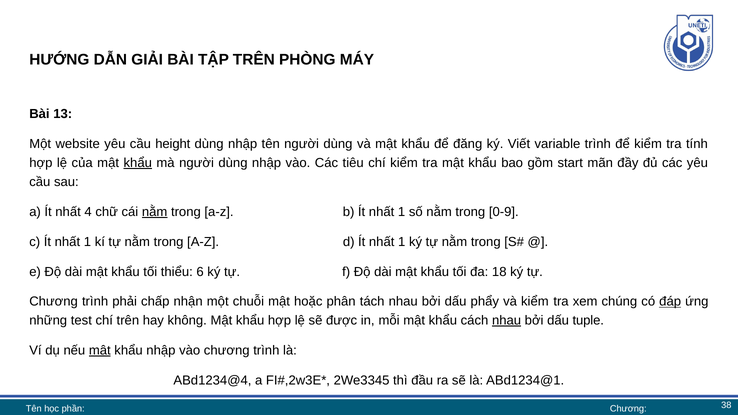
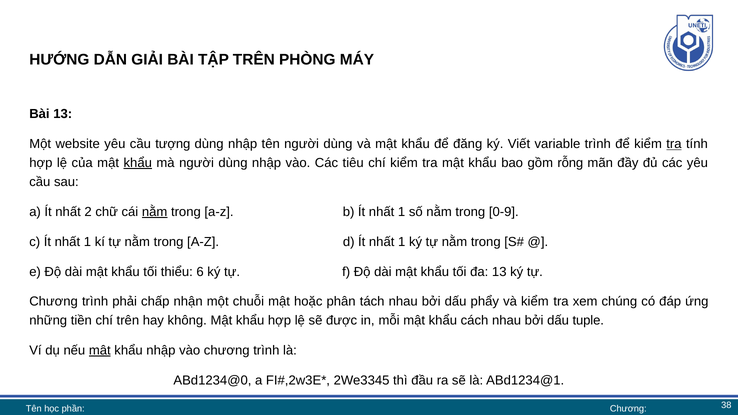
height: height -> tượng (173, 144)
tra underline: none -> present (674, 144)
start: start -> rỗng (570, 163)
4: 4 -> 2 (88, 212)
đa 18: 18 -> 13 (499, 272)
đáp underline: present -> none (670, 302)
test: test -> tiền (81, 321)
nhau underline: present -> none (507, 321)
ABd1234@4: ABd1234@4 -> ABd1234@0 (212, 381)
